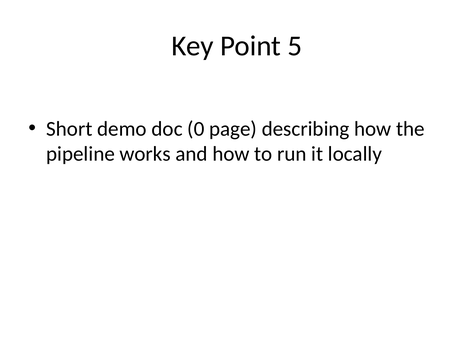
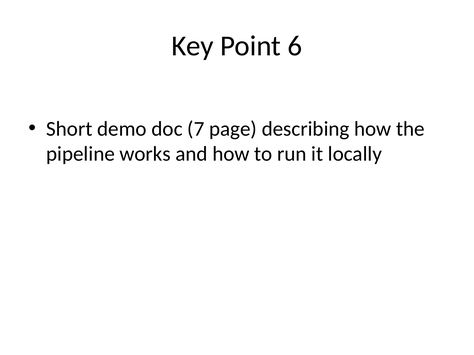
5: 5 -> 6 (295, 46)
0: 0 -> 7 (196, 129)
